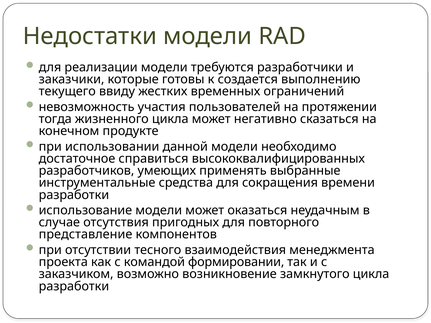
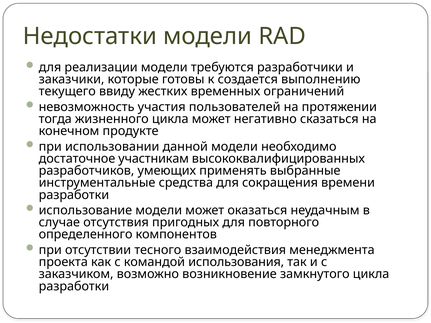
справиться: справиться -> участникам (154, 159)
представление: представление -> определенного (86, 235)
формировании: формировании -> использования (236, 262)
